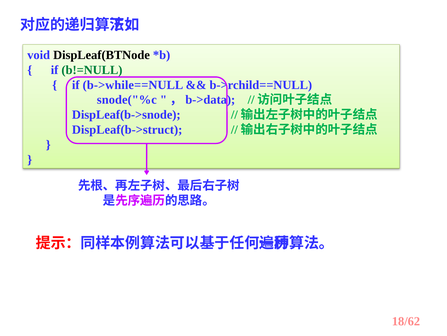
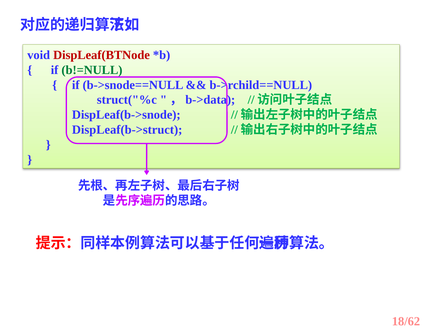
DispLeaf(BTNode colour: black -> red (102, 55)
b->while==NULL: b->while==NULL -> b->snode==NULL (133, 85)
snode("%c: snode("%c -> struct("%c (127, 100)
